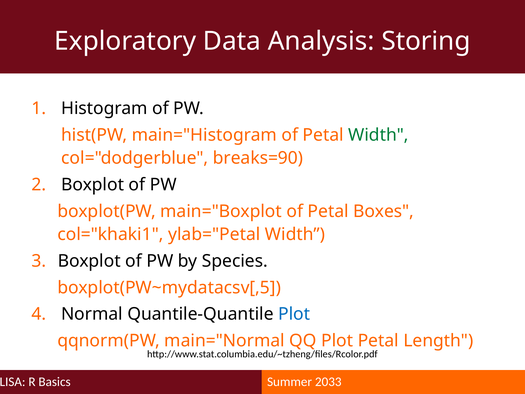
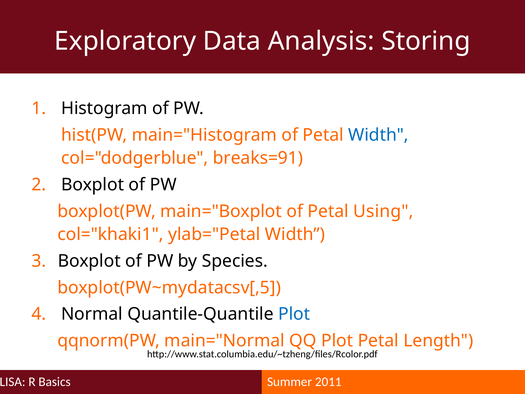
Width colour: green -> blue (378, 135)
breaks=90: breaks=90 -> breaks=91 (258, 158)
Boxes: Boxes -> Using (383, 211)
2033: 2033 -> 2011 (328, 381)
